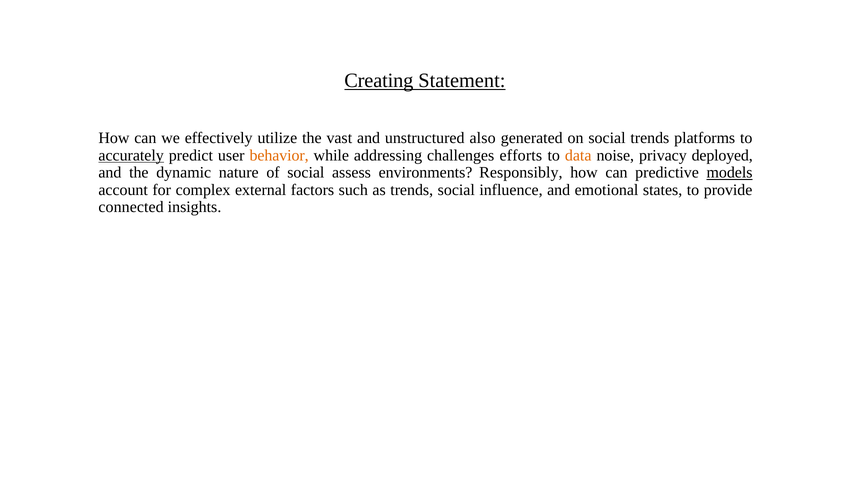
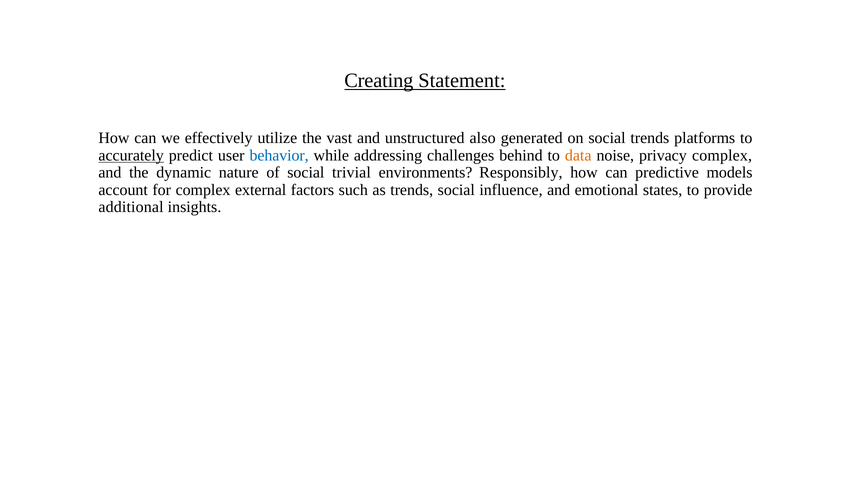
behavior colour: orange -> blue (279, 155)
efforts: efforts -> behind (521, 155)
privacy deployed: deployed -> complex (722, 155)
assess: assess -> trivial (351, 173)
models underline: present -> none (730, 173)
connected: connected -> additional (131, 207)
